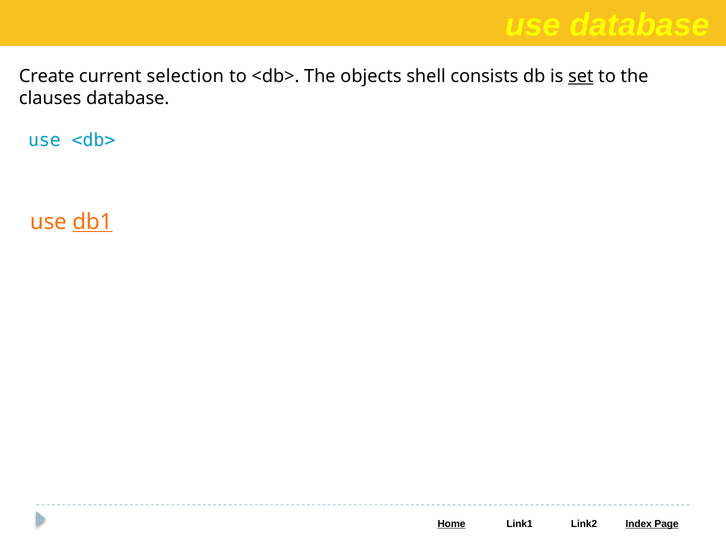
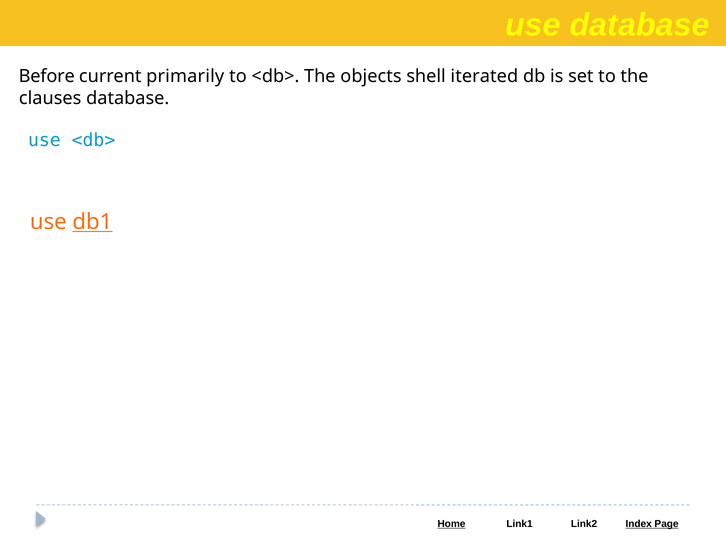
Create: Create -> Before (47, 76)
selection: selection -> primarily (185, 76)
consists: consists -> iterated (484, 76)
set underline: present -> none (581, 76)
